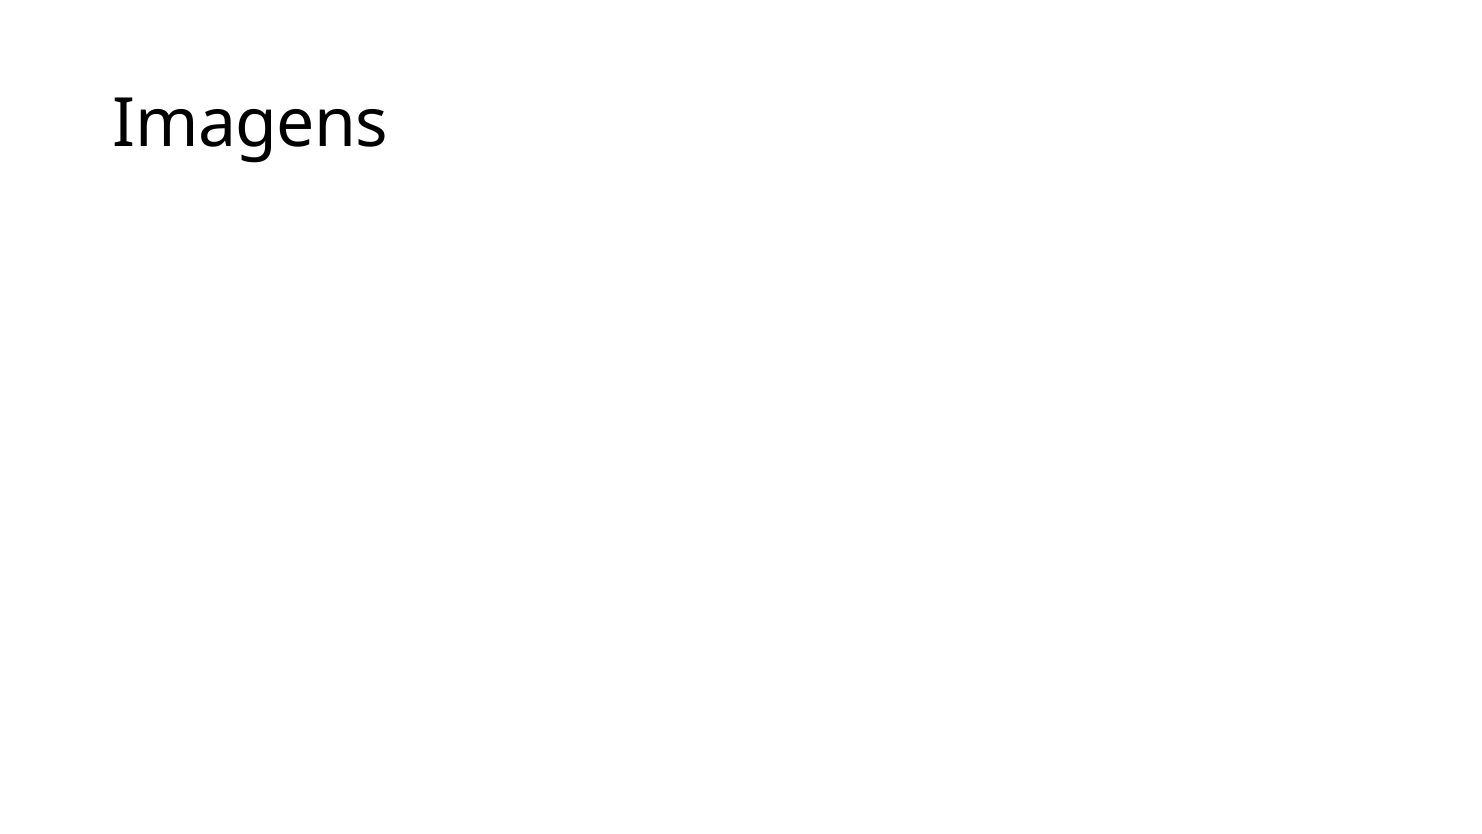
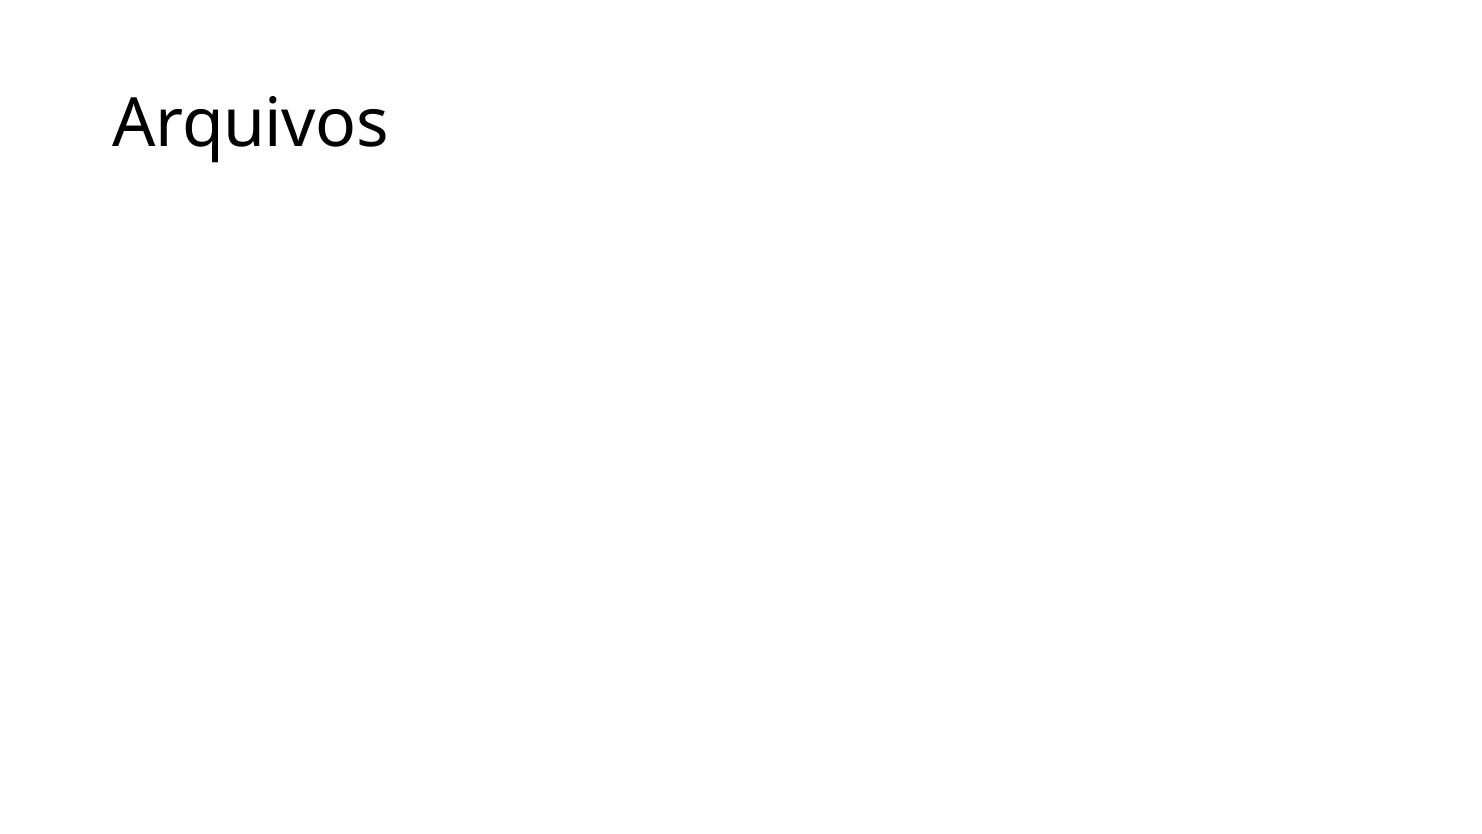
Imagens: Imagens -> Arquivos (251, 124)
